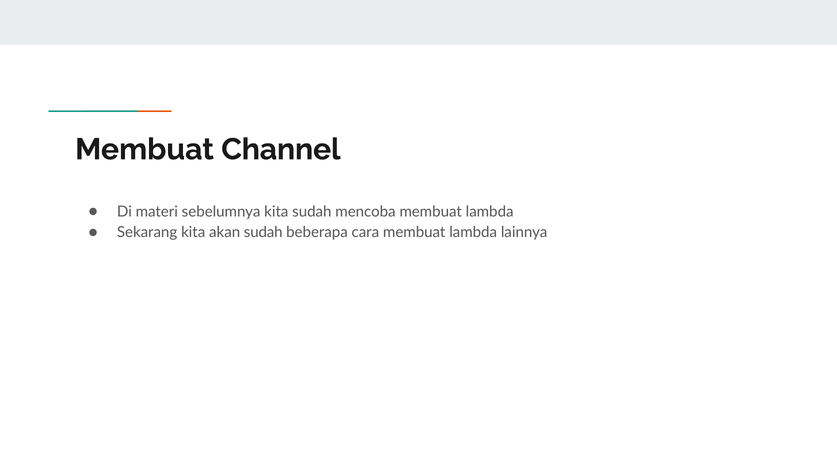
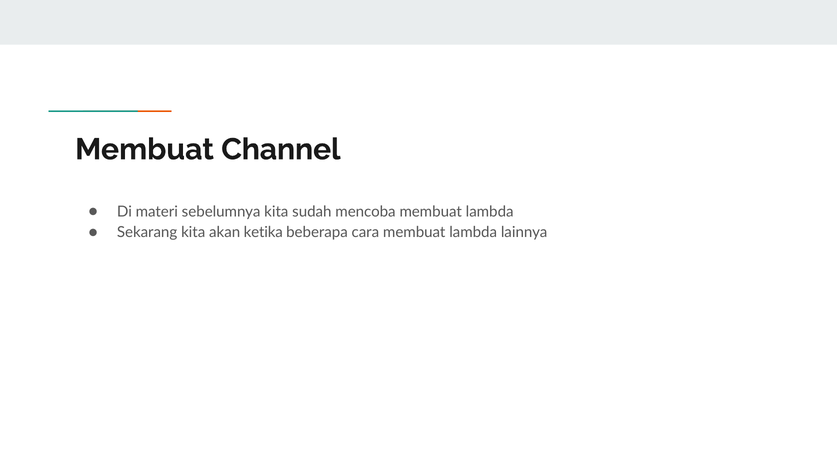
akan sudah: sudah -> ketika (263, 232)
